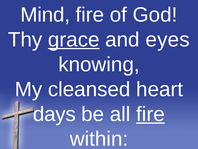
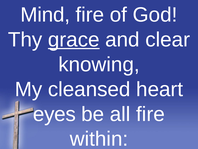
eyes: eyes -> clear (168, 40)
days: days -> eyes (54, 114)
fire underline: present -> none (150, 114)
